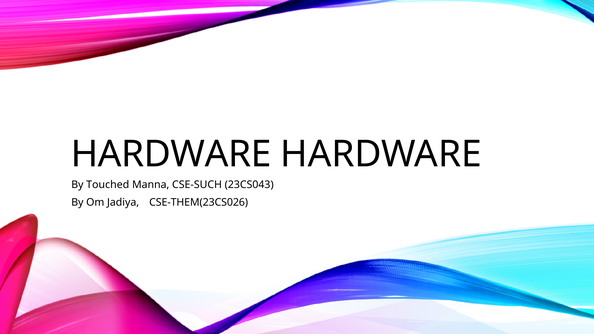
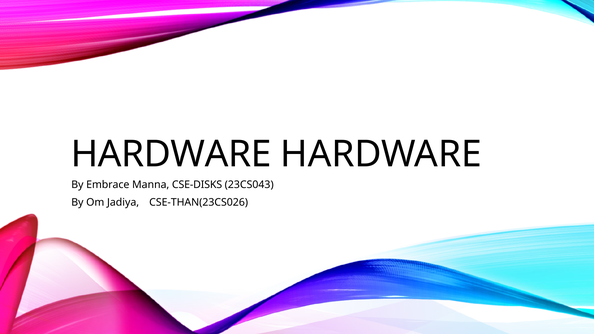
Touched: Touched -> Embrace (108, 185)
CSE-SUCH: CSE-SUCH -> CSE-DISKS (197, 185)
CSE-THEM(23CS026: CSE-THEM(23CS026 -> CSE-THAN(23CS026 (199, 202)
